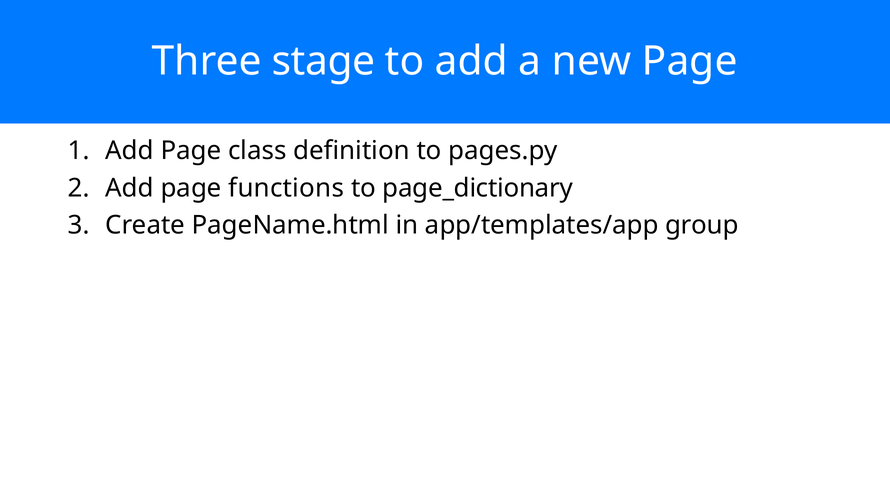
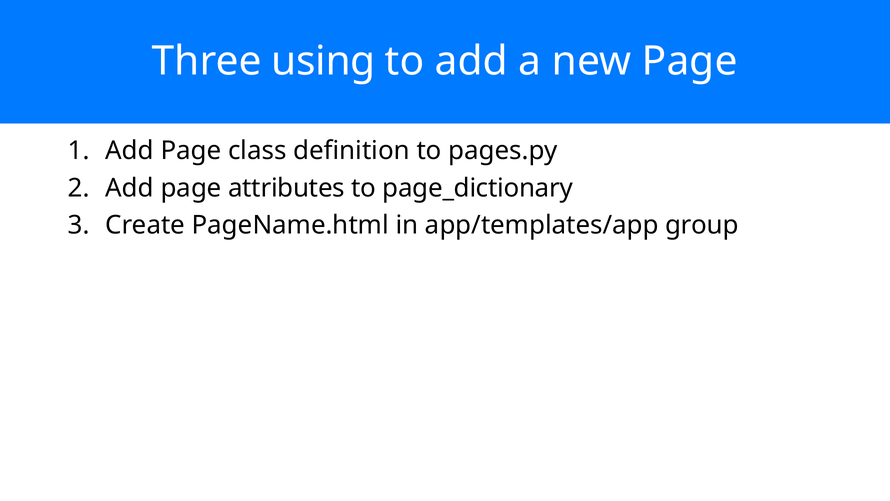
stage: stage -> using (323, 61)
functions: functions -> attributes (286, 188)
